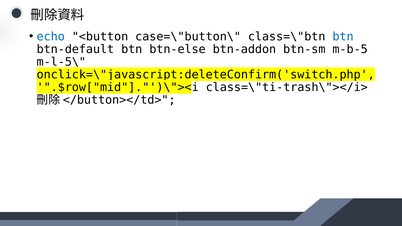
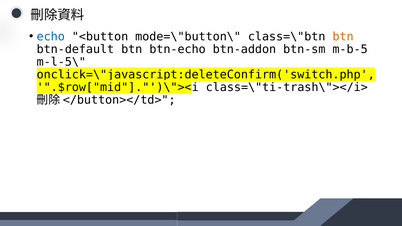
case=\"button\: case=\"button\ -> mode=\"button\ (188, 37)
btn colour: blue -> orange (343, 37)
btn-else: btn-else -> btn-echo (178, 49)
